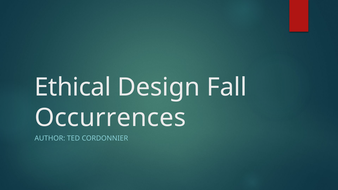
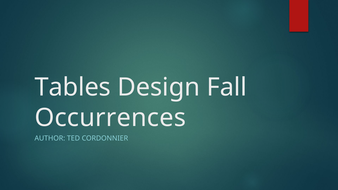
Ethical: Ethical -> Tables (73, 87)
